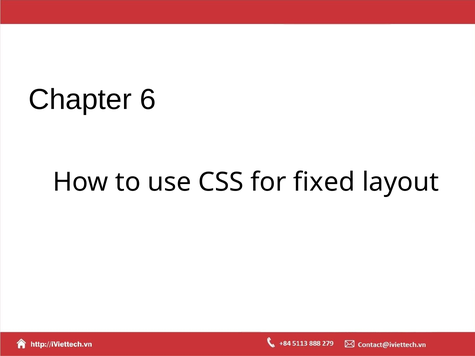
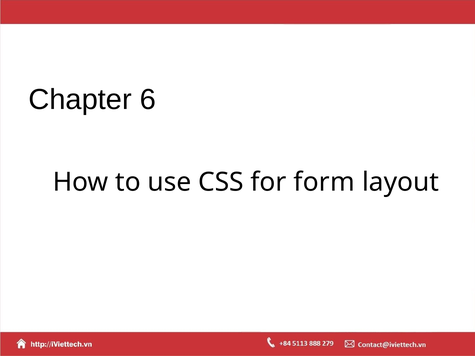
fixed: fixed -> form (324, 182)
